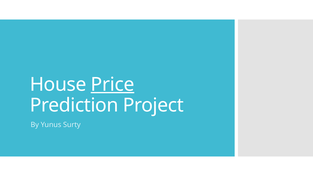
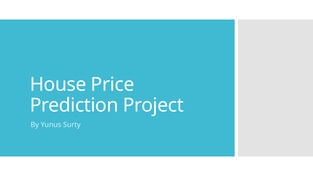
Price underline: present -> none (113, 84)
